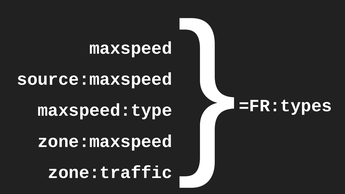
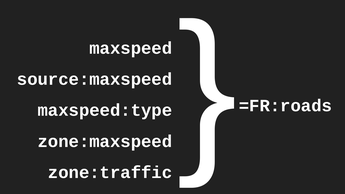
=FR:types: =FR:types -> =FR:roads (285, 106)
